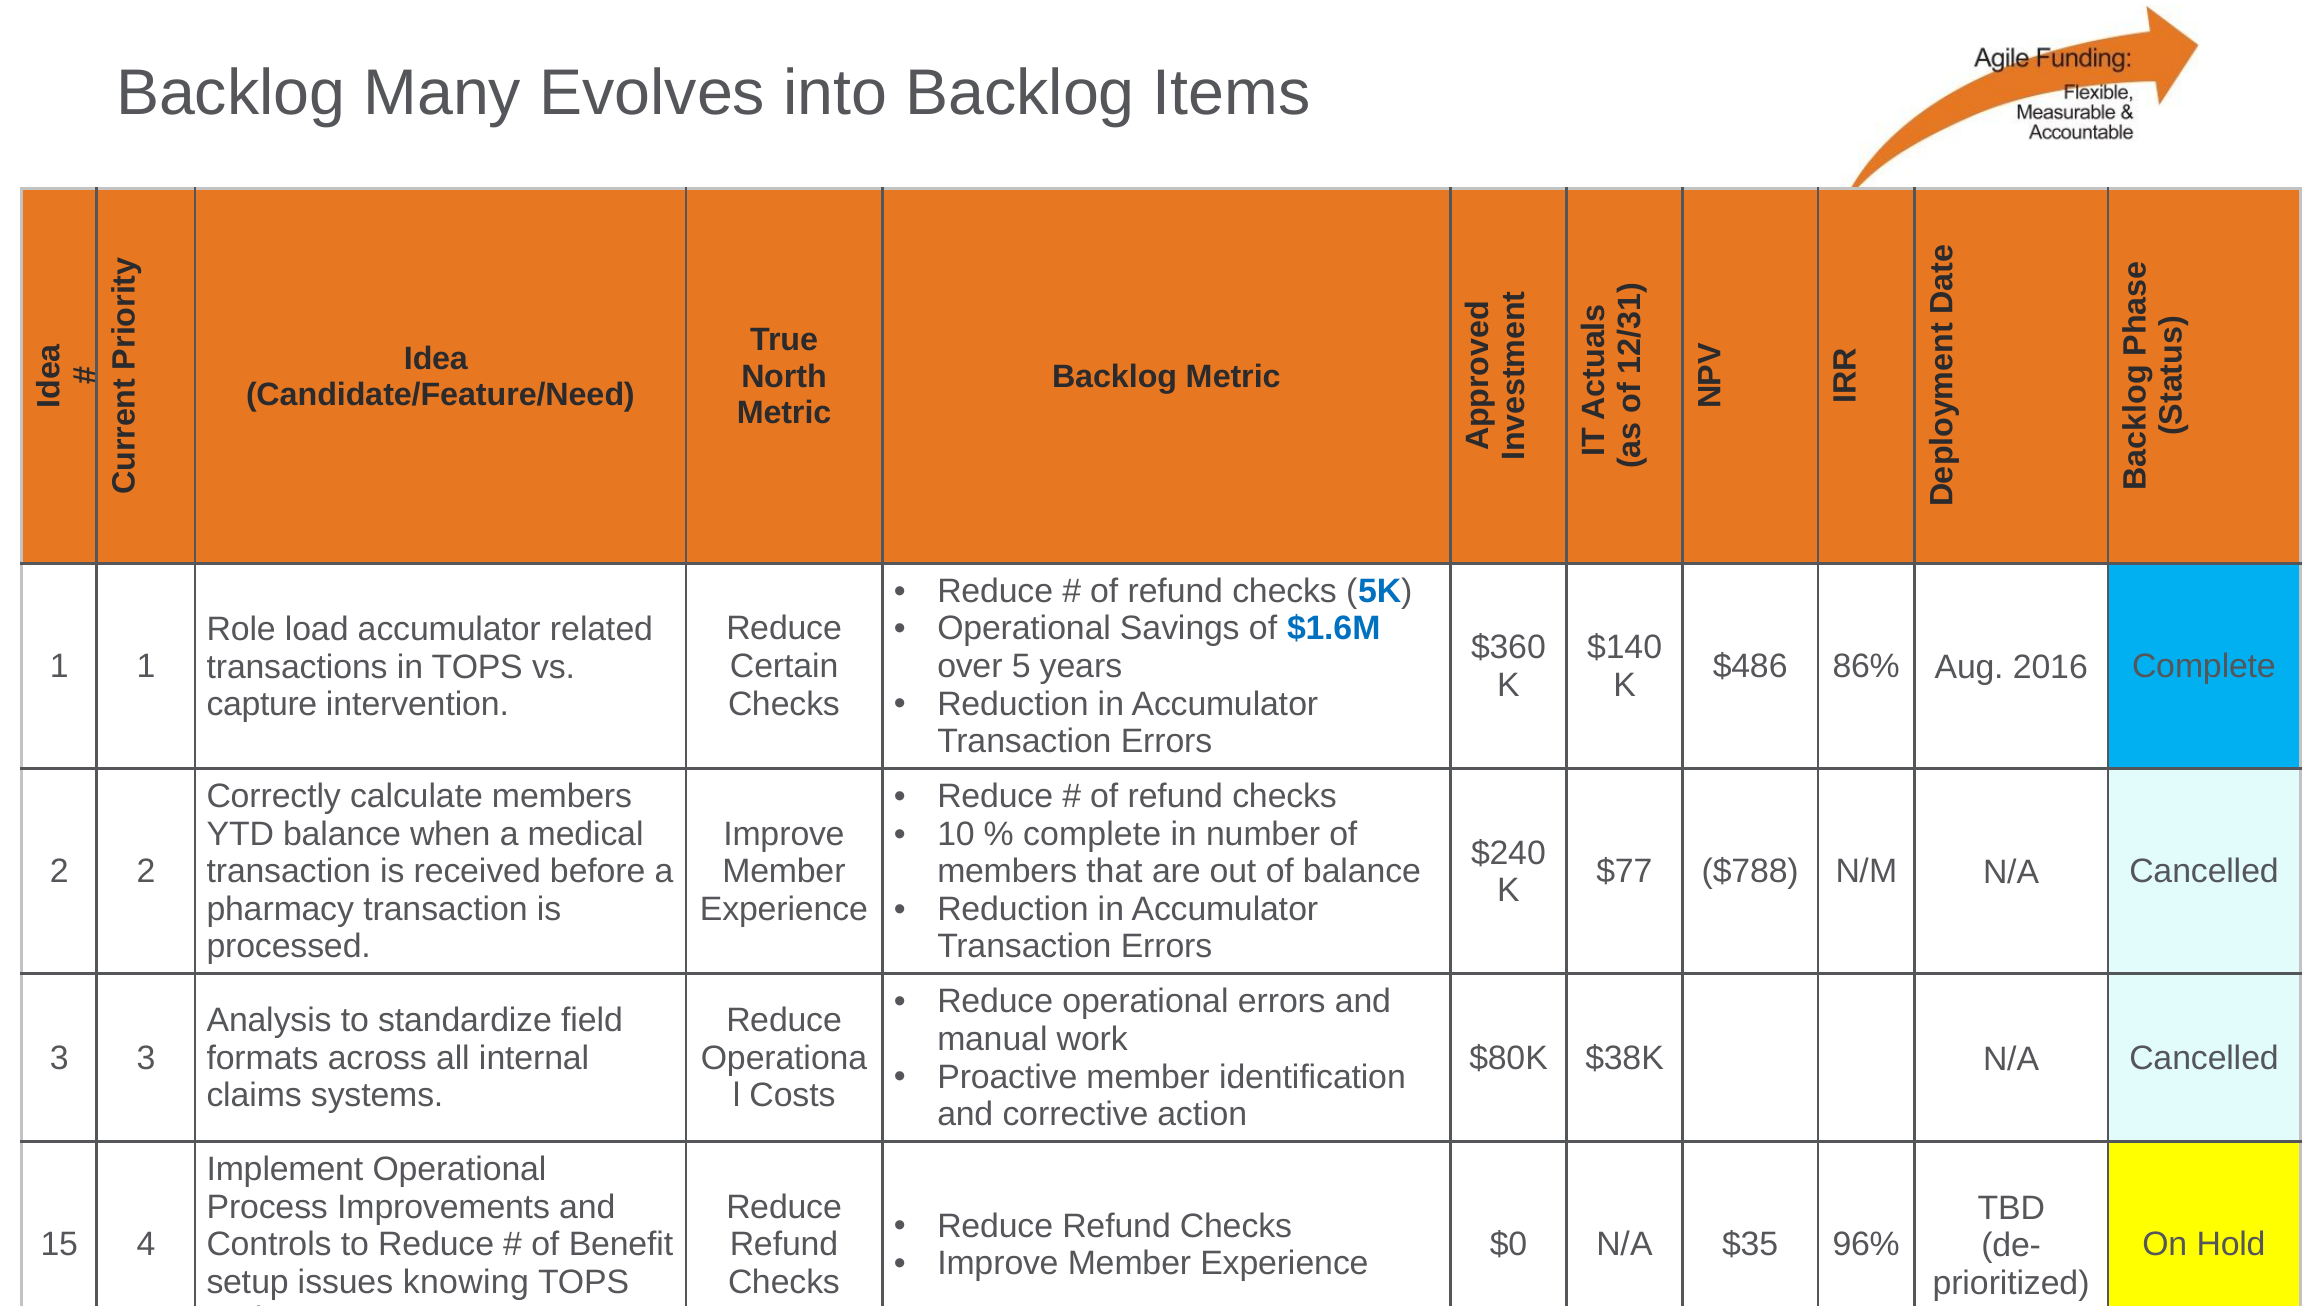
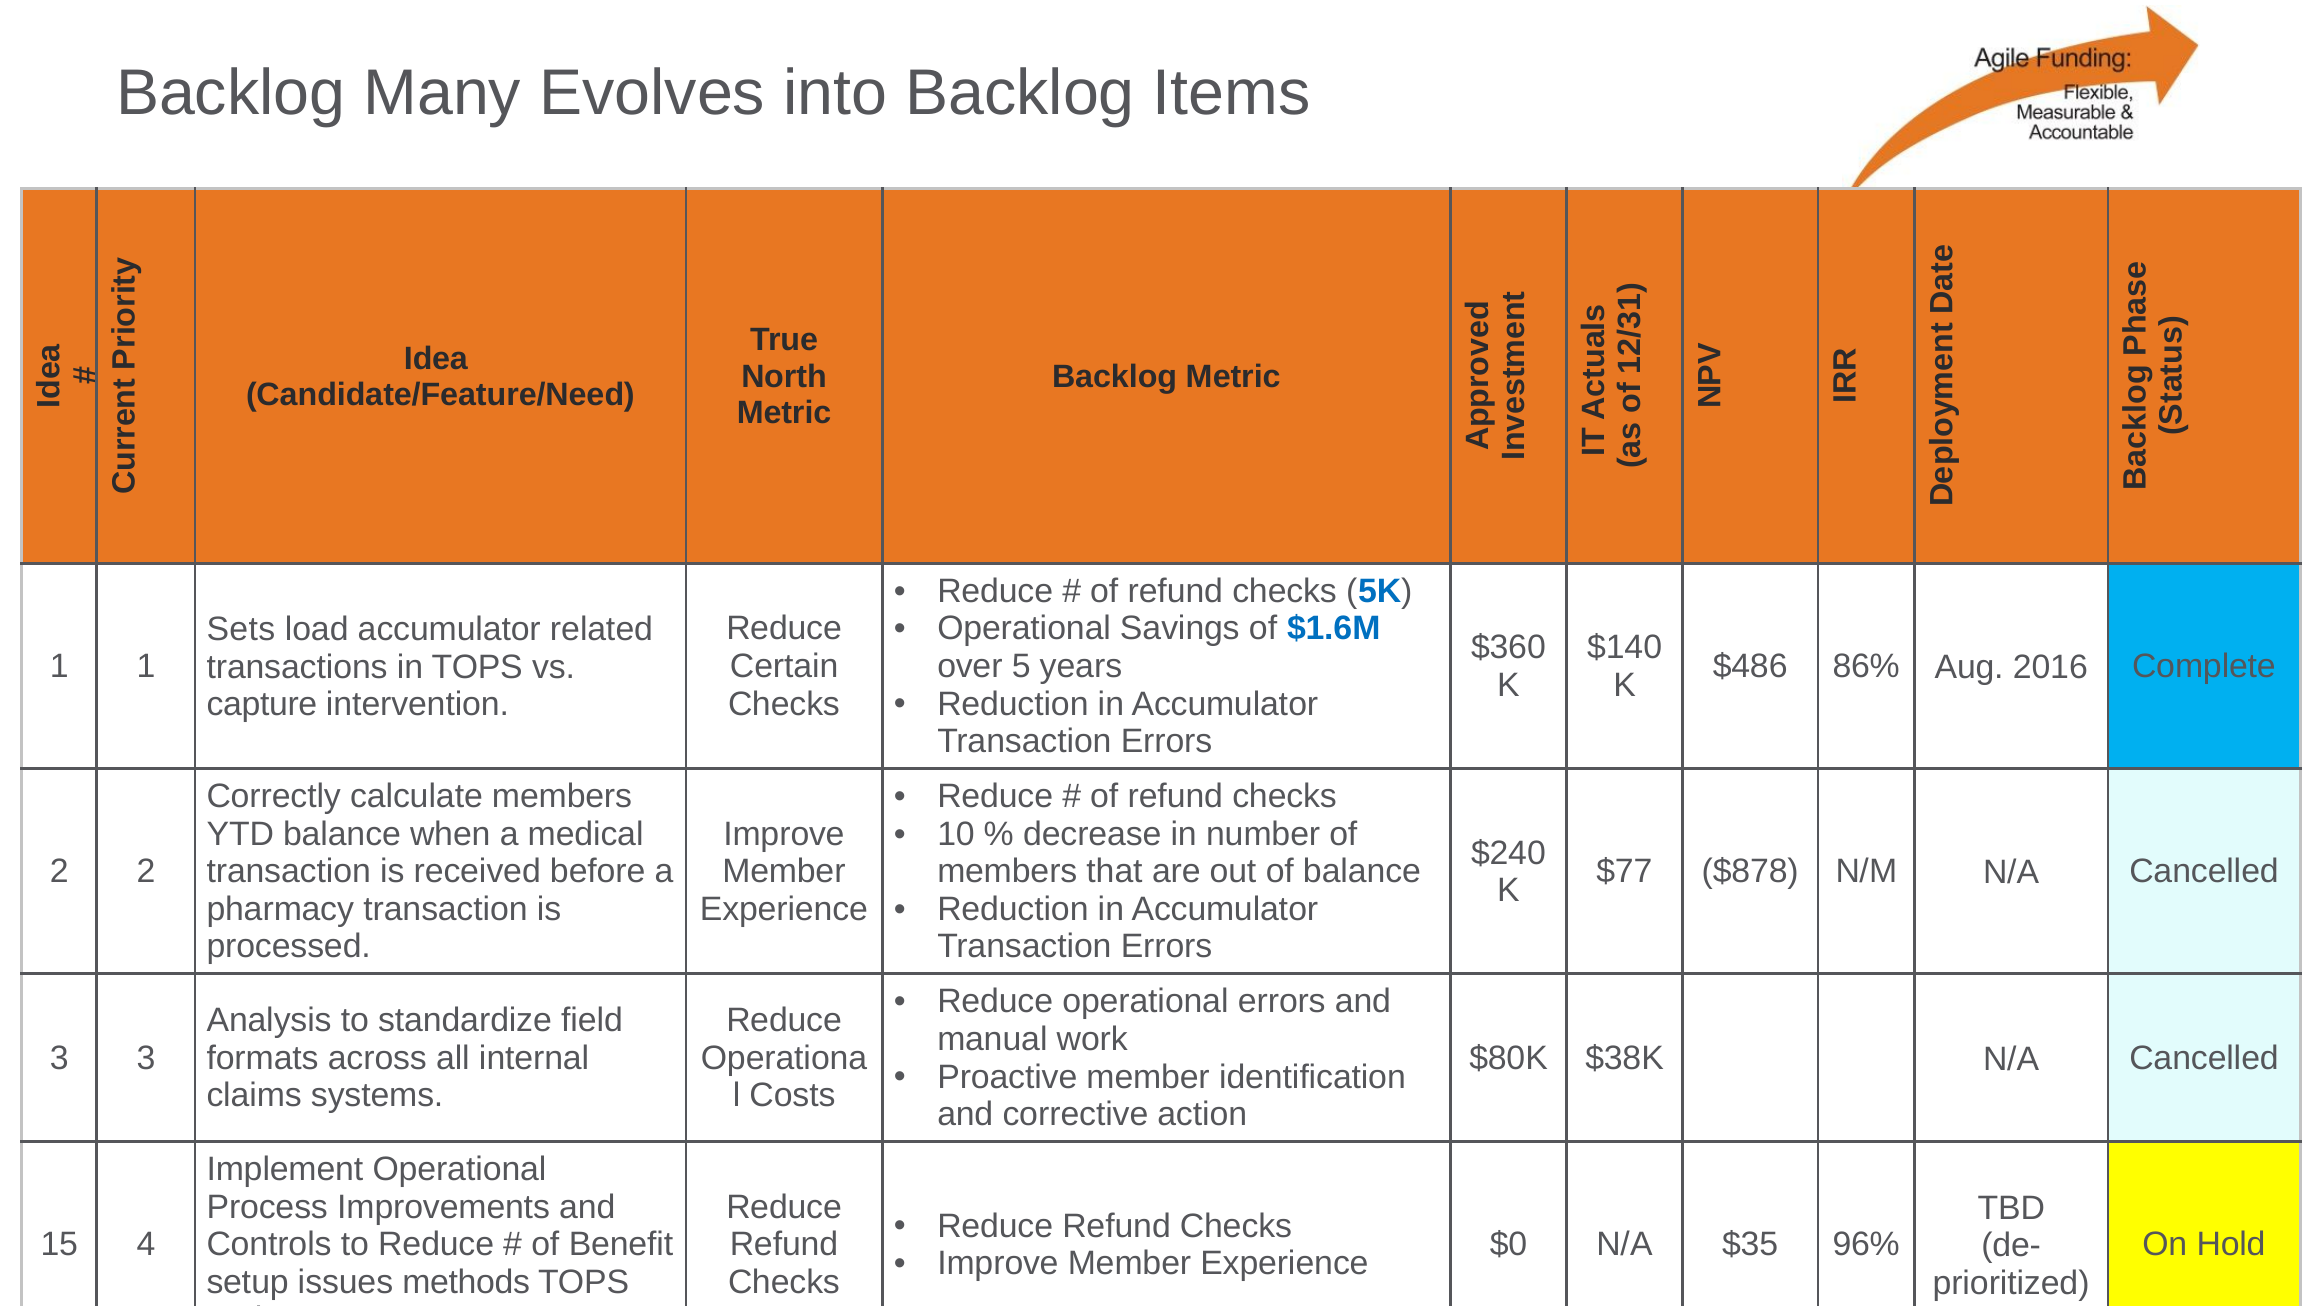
Role: Role -> Sets (241, 629)
complete: complete -> decrease (1092, 834)
$788: $788 -> $878 (1750, 871)
knowing: knowing -> methods (466, 1282)
